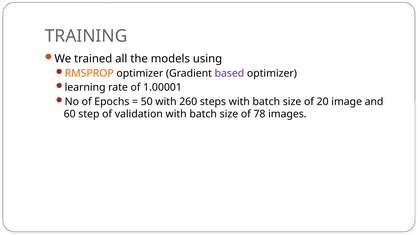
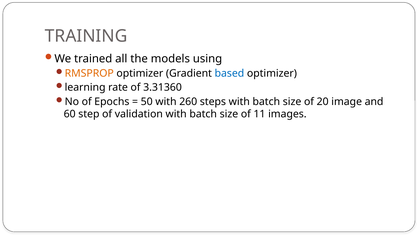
based colour: purple -> blue (229, 73)
1.00001: 1.00001 -> 3.31360 (163, 88)
78: 78 -> 11 (259, 114)
